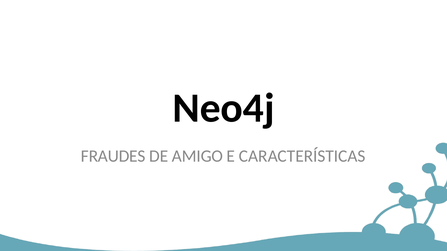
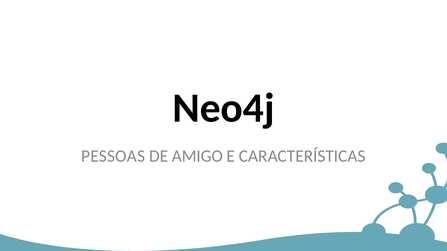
FRAUDES: FRAUDES -> PESSOAS (113, 156)
